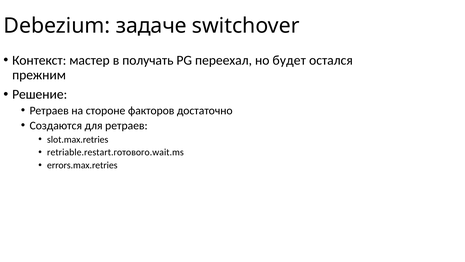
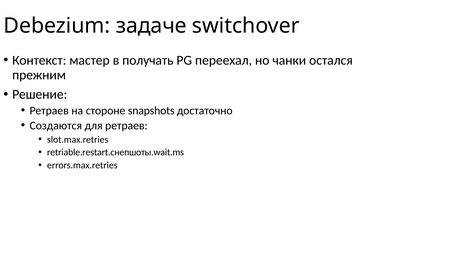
будет: будет -> чанки (289, 60)
факторов: факторов -> snapshots (151, 110)
retriable.restart.готового.wait.ms: retriable.restart.готового.wait.ms -> retriable.restart.снепшоты.wait.ms (115, 152)
